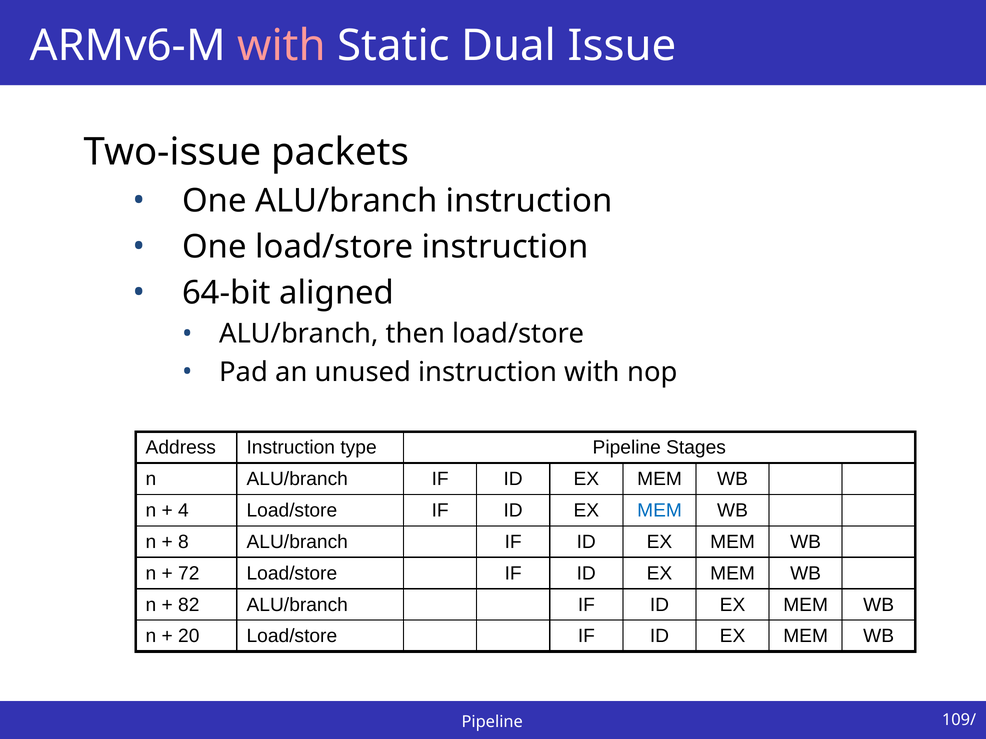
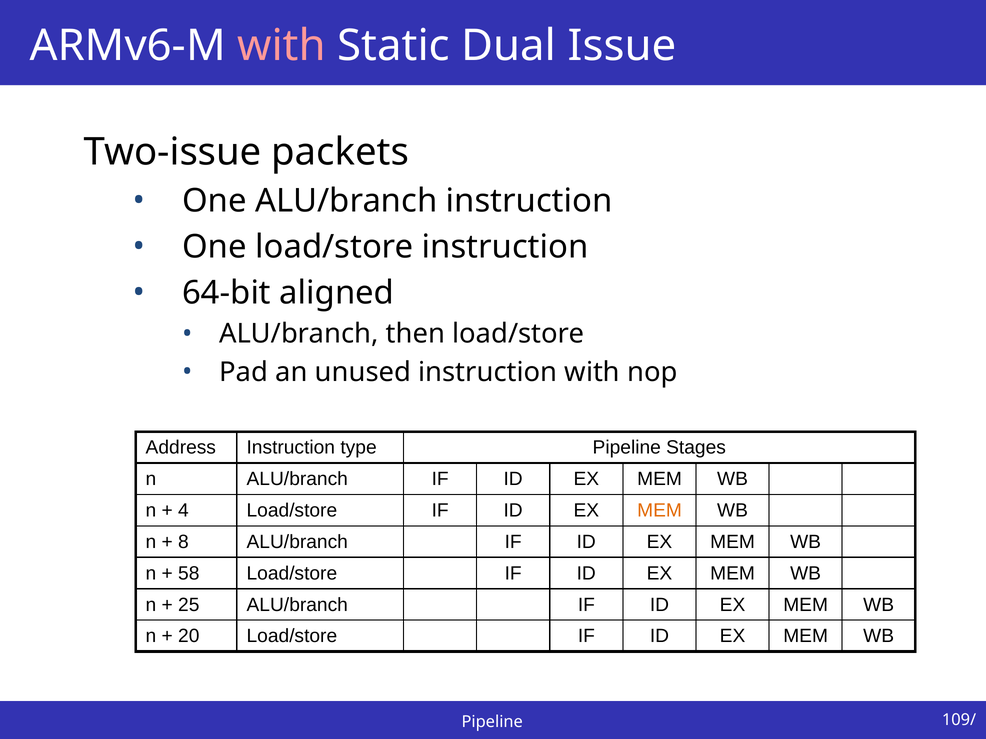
MEM colour: blue -> orange (660, 511)
72: 72 -> 58 (189, 574)
82: 82 -> 25 (189, 605)
